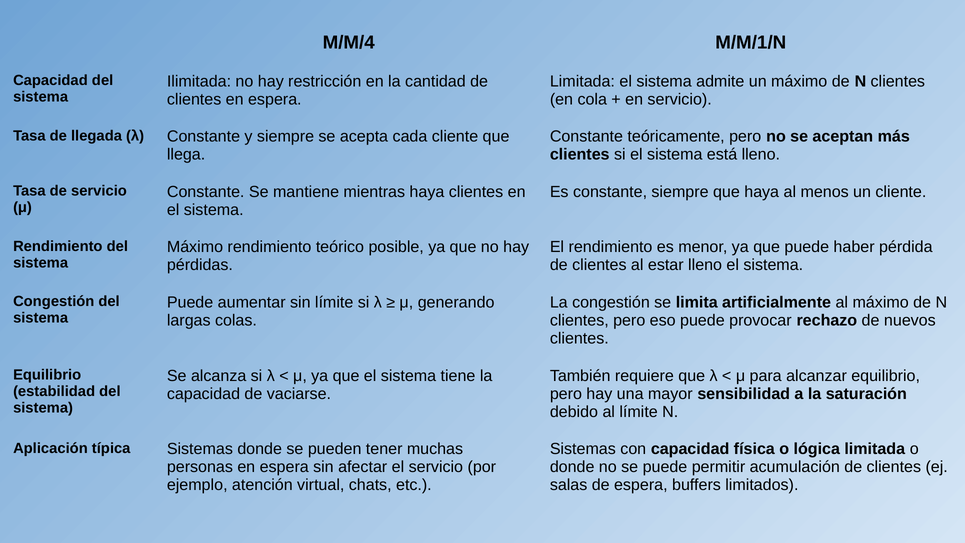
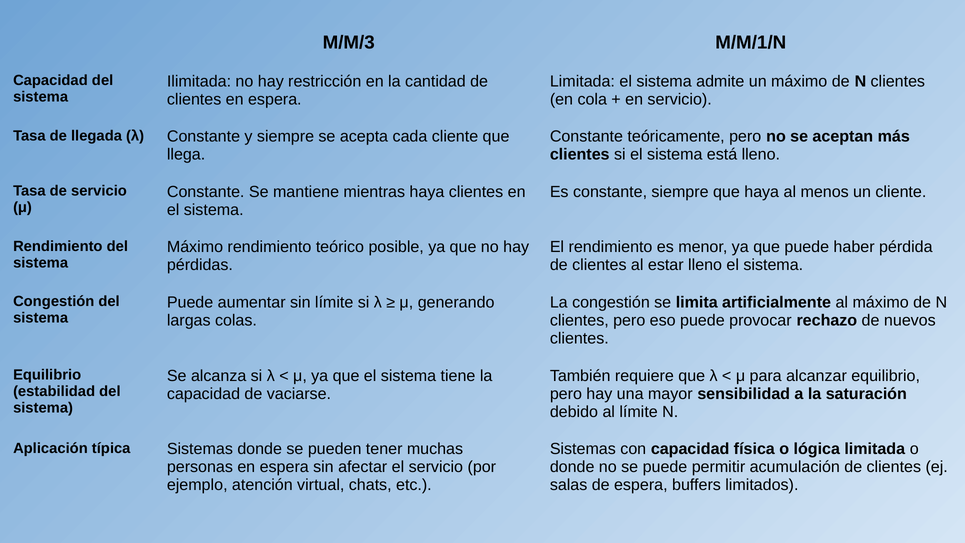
M/M/4: M/M/4 -> M/M/3 (349, 42)
